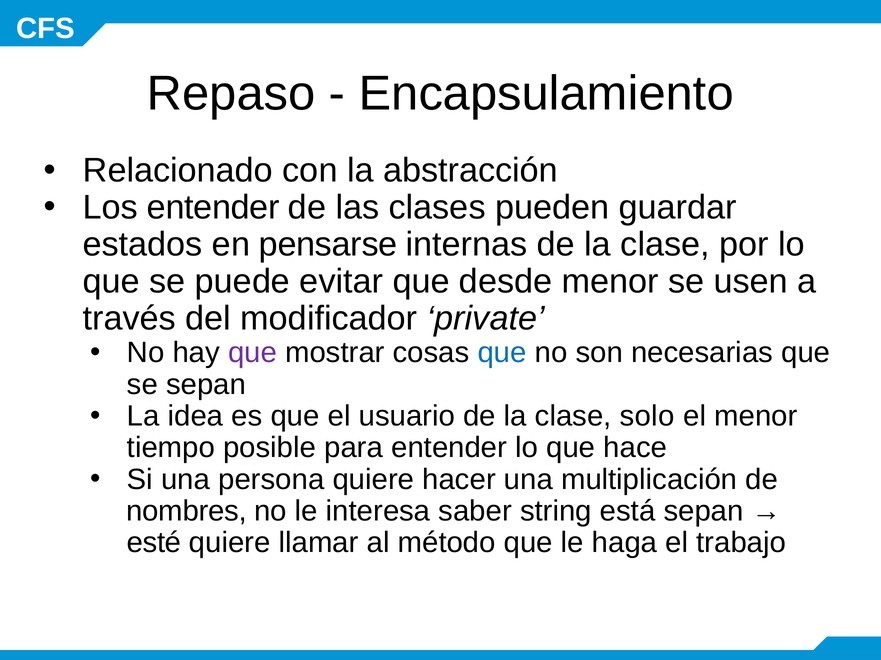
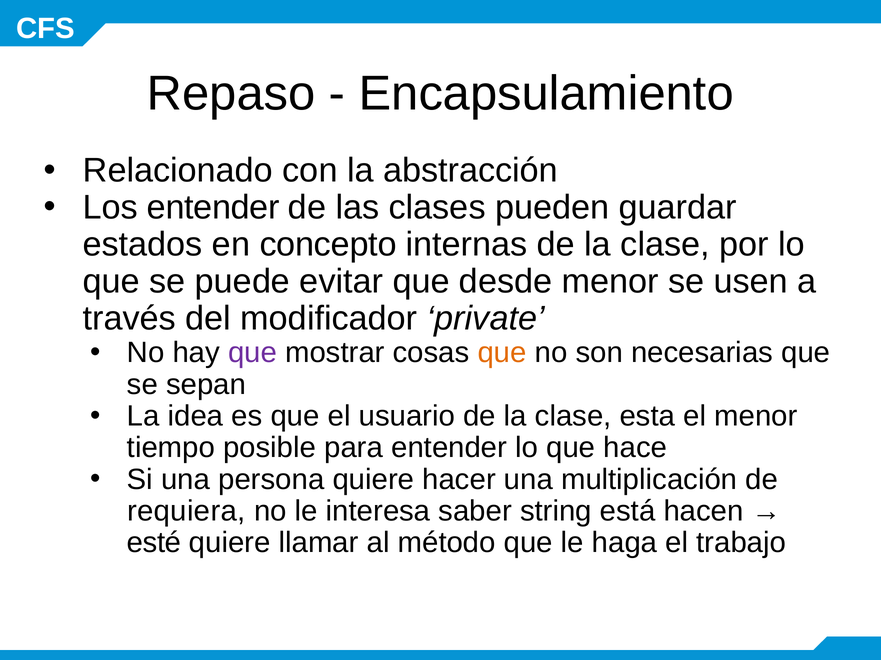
pensarse: pensarse -> concepto (328, 245)
que colour: blue -> orange (502, 353)
solo: solo -> esta (647, 417)
nombres: nombres -> requiera (186, 512)
está sepan: sepan -> hacen (704, 512)
